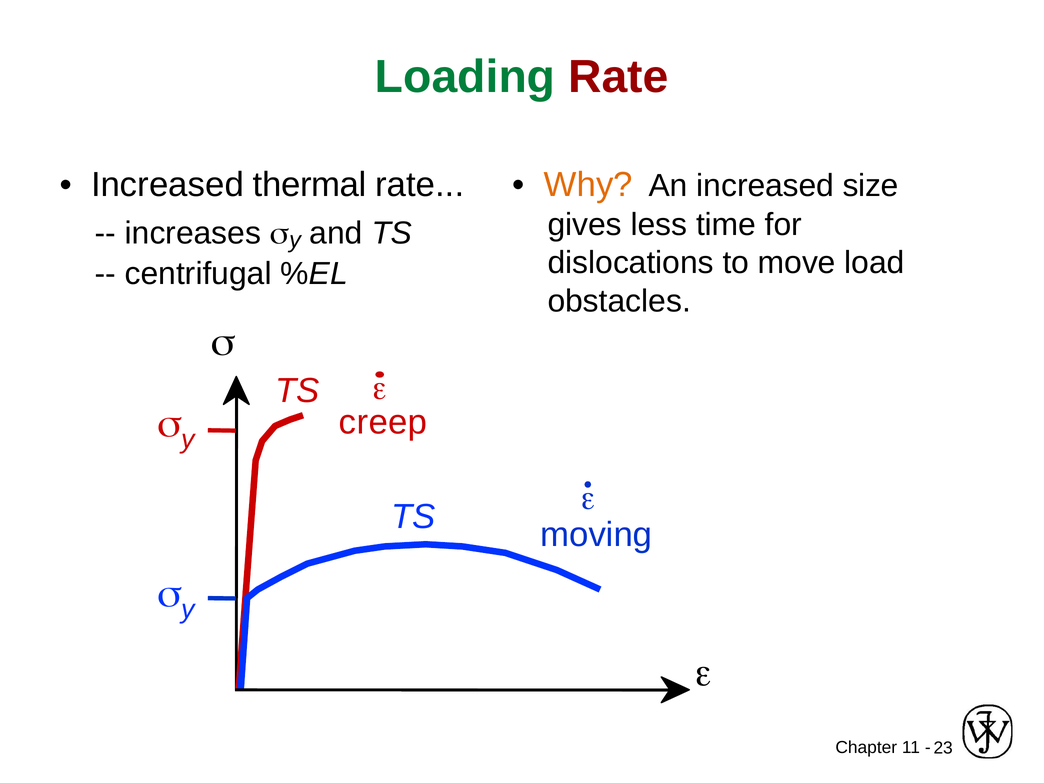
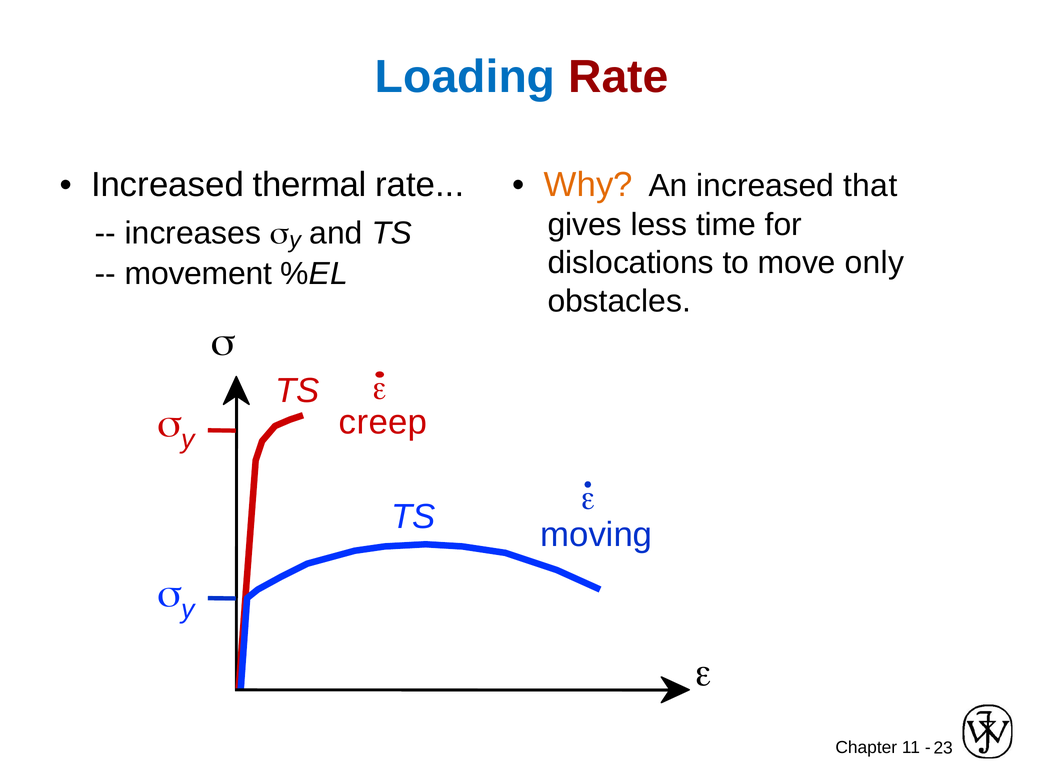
Loading colour: green -> blue (465, 77)
size: size -> that (870, 186)
load: load -> only (874, 263)
centrifugal: centrifugal -> movement (198, 274)
